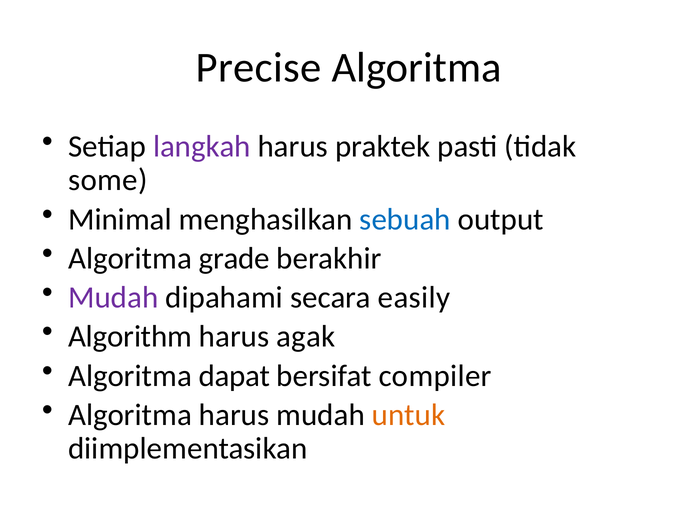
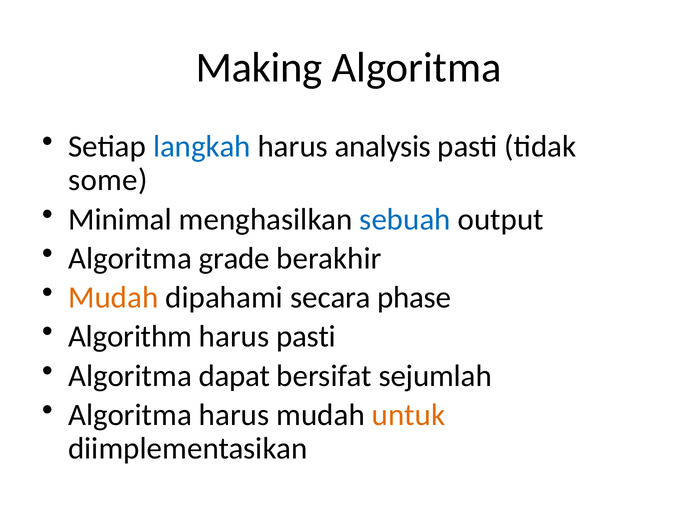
Precise: Precise -> Making (259, 68)
langkah colour: purple -> blue (202, 146)
praktek: praktek -> analysis (383, 146)
Mudah colour: purple -> orange (113, 297)
easily: easily -> phase (414, 297)
harus agak: agak -> pasti (306, 336)
compiler: compiler -> sejumlah (435, 375)
